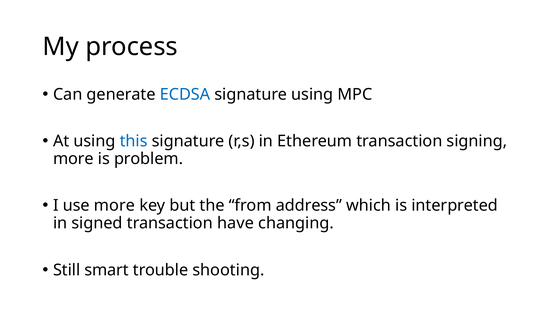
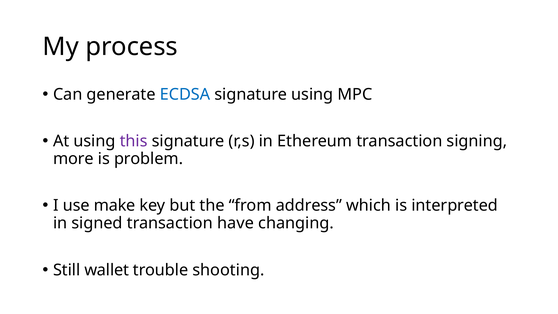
this colour: blue -> purple (134, 141)
use more: more -> make (115, 206)
smart: smart -> wallet (107, 270)
